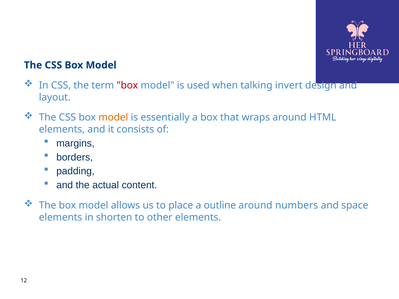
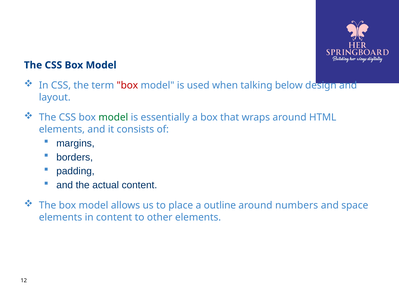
invert: invert -> below (289, 85)
model colour: orange -> green (113, 117)
in shorten: shorten -> content (114, 217)
